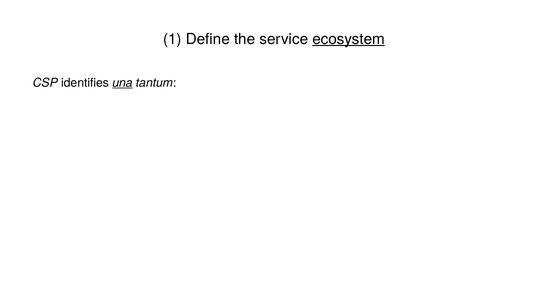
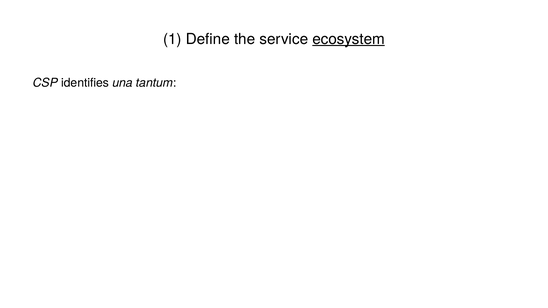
una underline: present -> none (123, 83)
